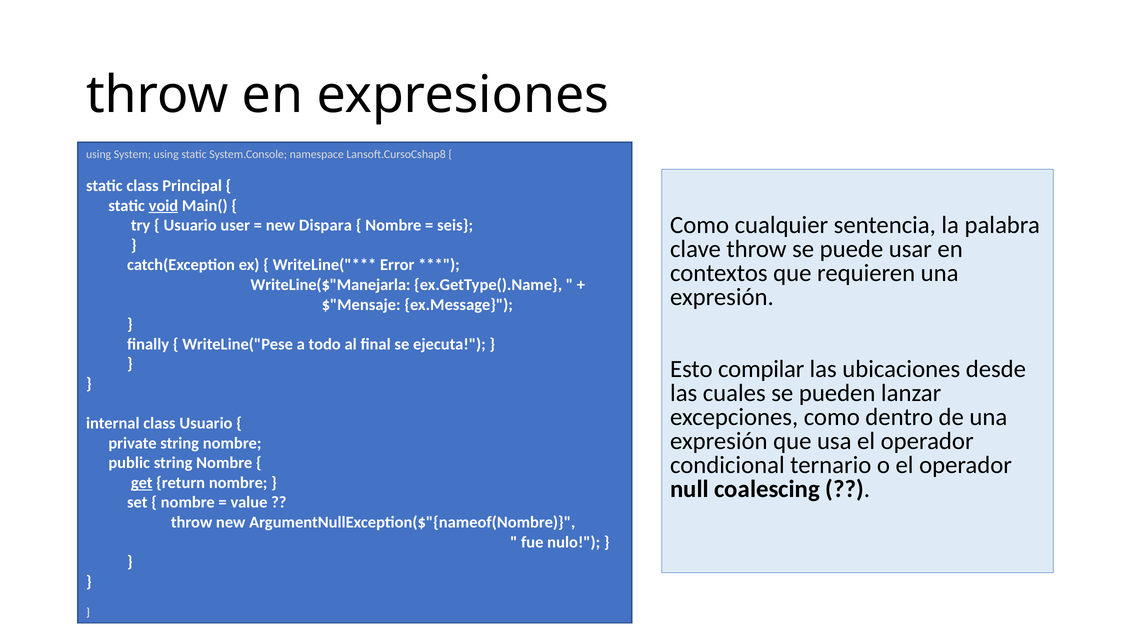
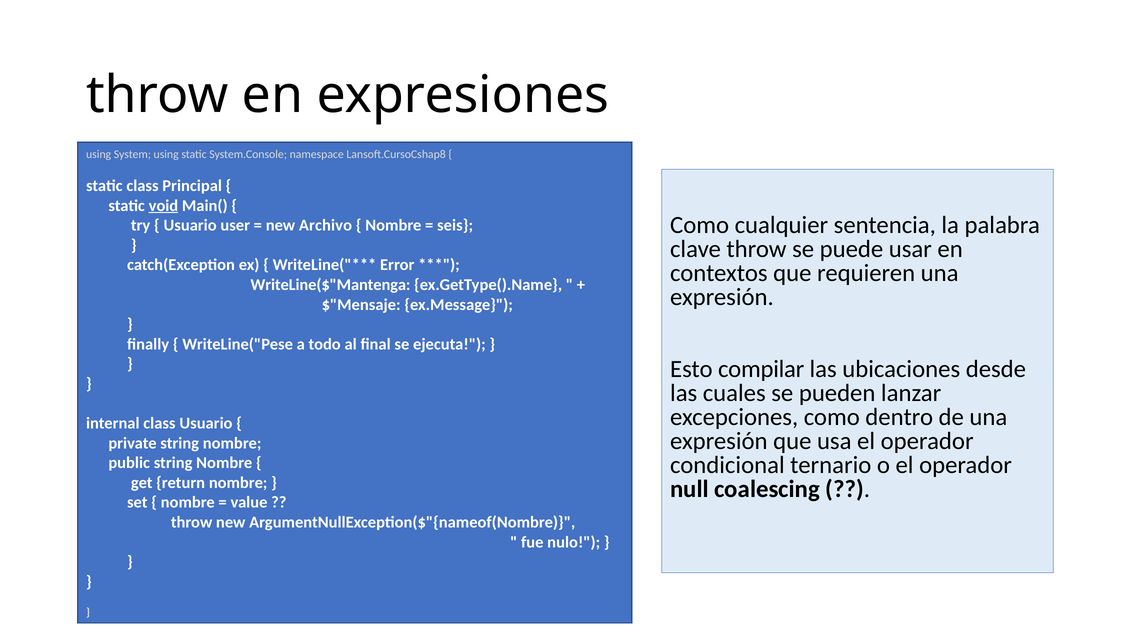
Dispara: Dispara -> Archivo (325, 225)
WriteLine($"Manejarla: WriteLine($"Manejarla -> WriteLine($"Mantenga (330, 285)
get underline: present -> none (142, 483)
